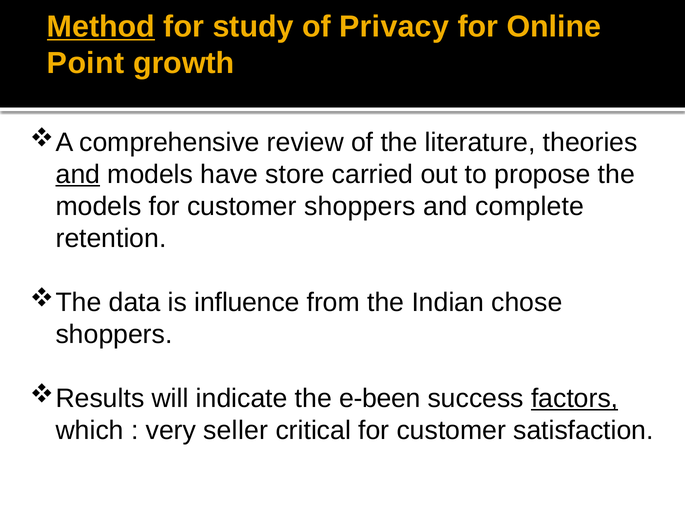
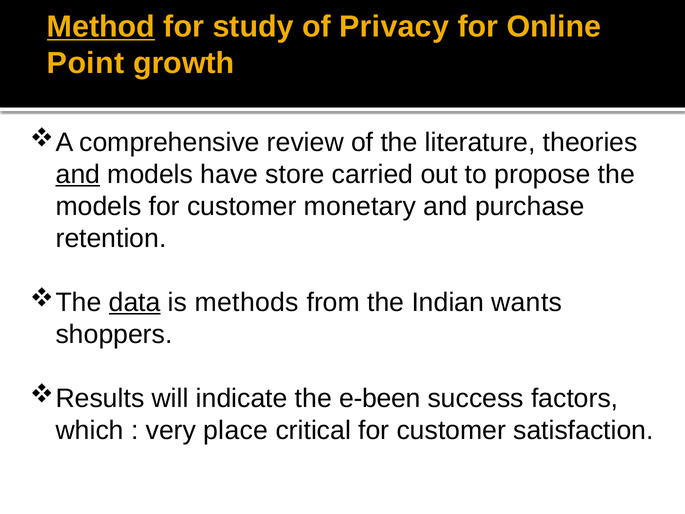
customer shoppers: shoppers -> monetary (360, 206)
complete: complete -> purchase (530, 206)
data underline: none -> present (135, 302)
influence: influence -> methods (247, 302)
chose: chose -> wants (527, 302)
factors underline: present -> none (575, 398)
seller: seller -> place (236, 430)
